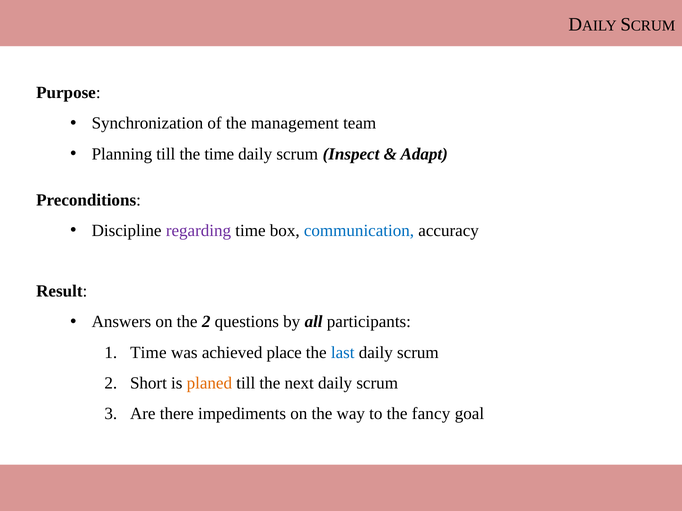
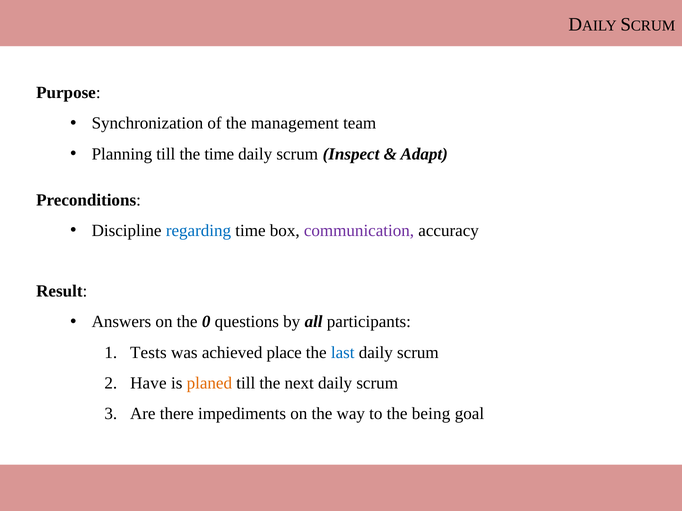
regarding colour: purple -> blue (198, 231)
communication colour: blue -> purple (359, 231)
the 2: 2 -> 0 (206, 322)
Time: Time -> Tests (148, 353)
Short: Short -> Have (148, 384)
fancy: fancy -> being (431, 414)
